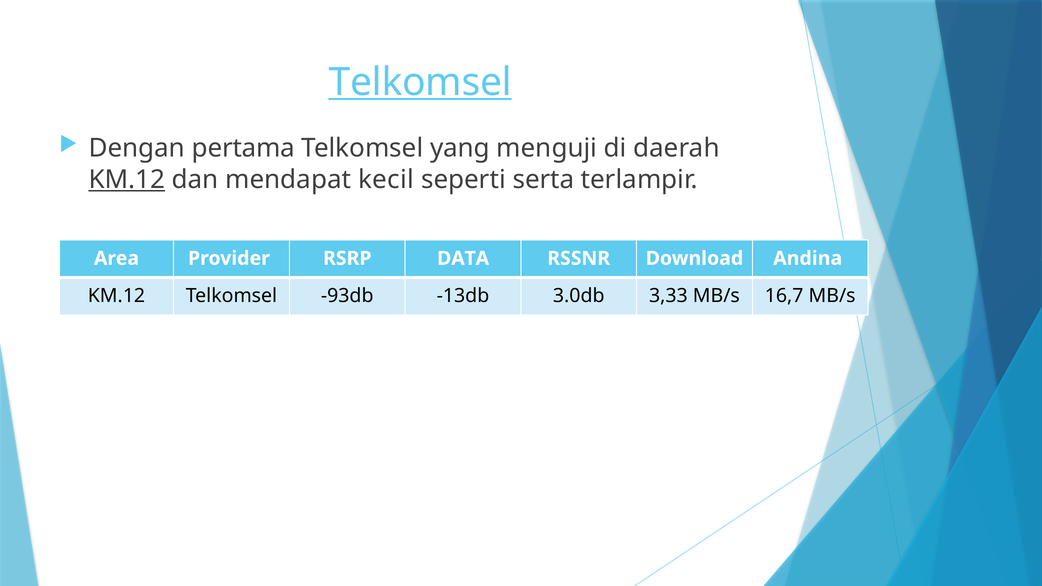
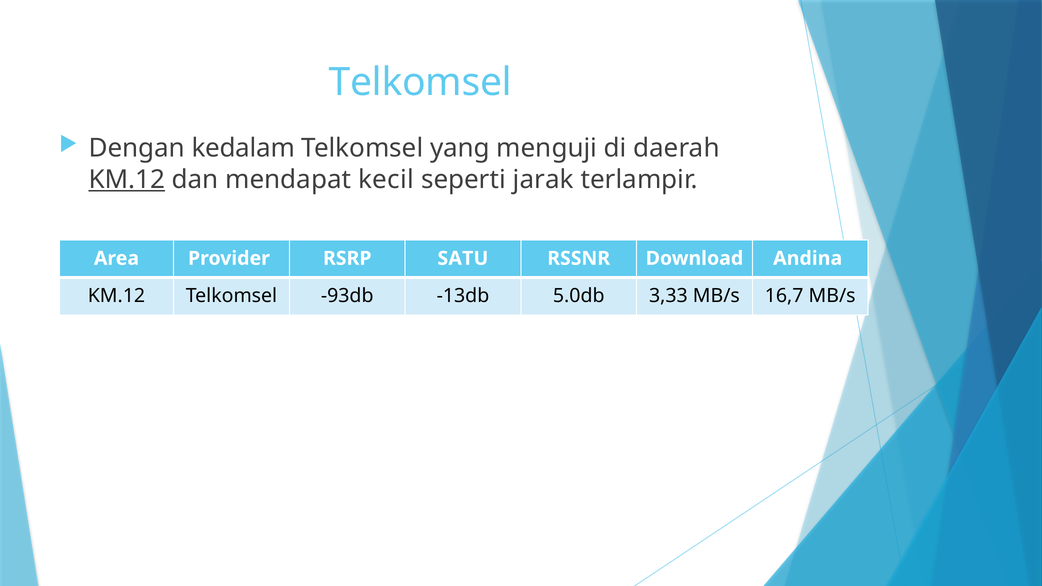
Telkomsel underline: present -> none (420, 82)
pertama: pertama -> kedalam (243, 148)
serta: serta -> jarak (543, 180)
DATA: DATA -> SATU (463, 258)
3.0db: 3.0db -> 5.0db (579, 296)
